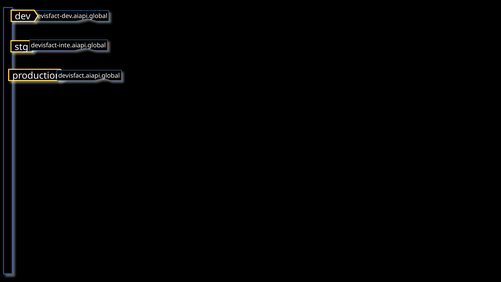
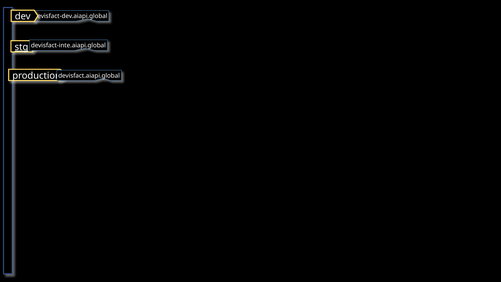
stg underline: none -> present (21, 47)
